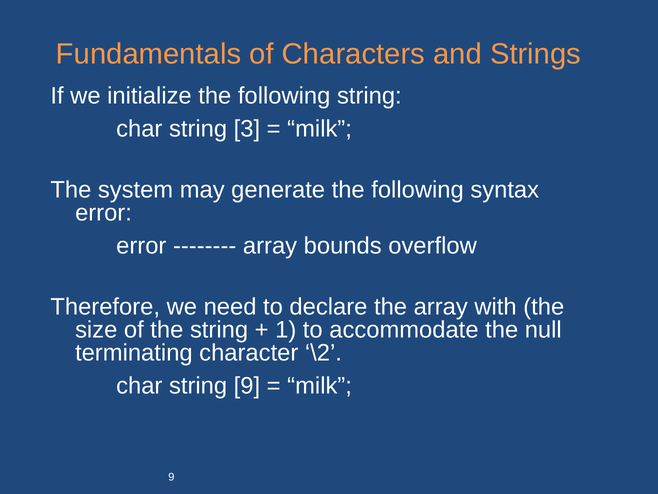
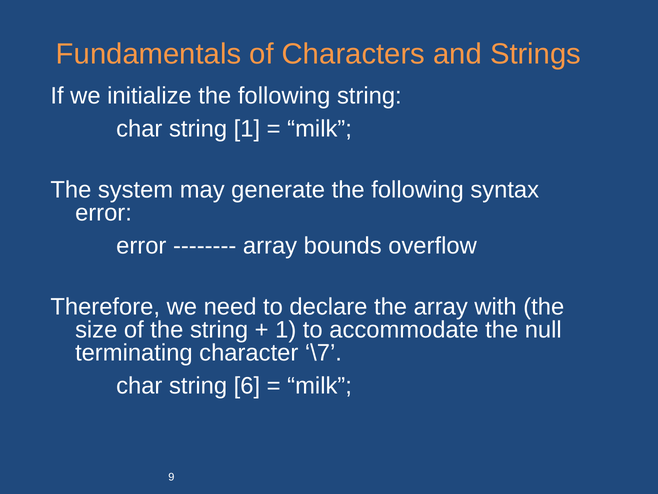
string 3: 3 -> 1 (247, 129)
\2: \2 -> \7 (323, 352)
string 9: 9 -> 6 (247, 385)
